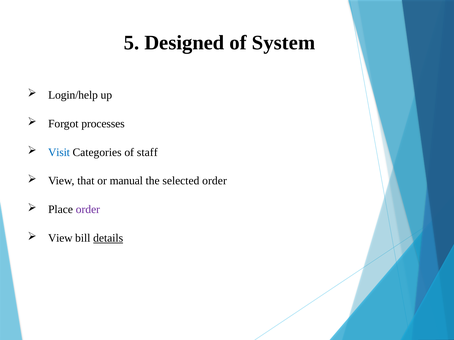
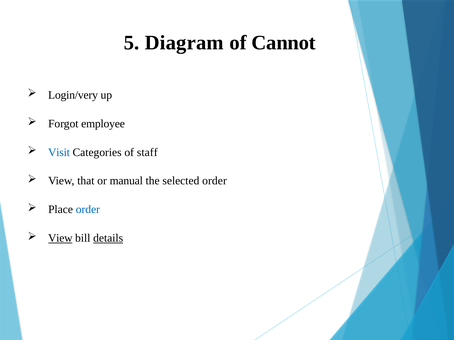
Designed: Designed -> Diagram (184, 43)
System: System -> Cannot (284, 43)
Login/help: Login/help -> Login/very (73, 95)
processes: processes -> employee (103, 124)
order colour: purple -> blue (88, 210)
View underline: none -> present (60, 238)
